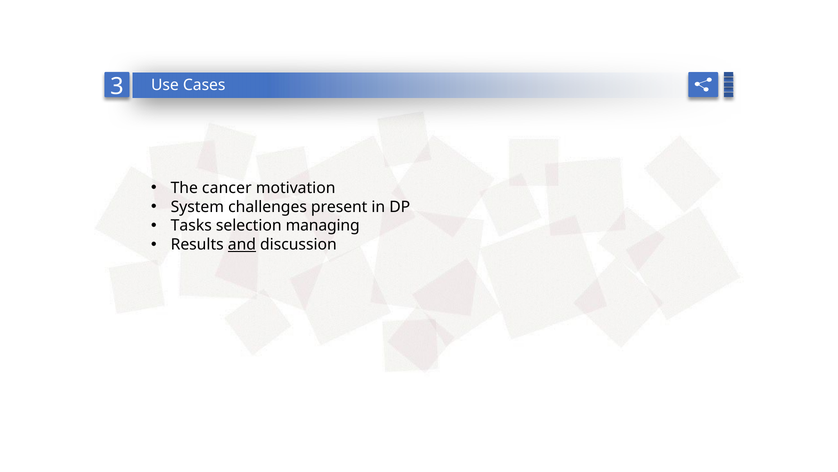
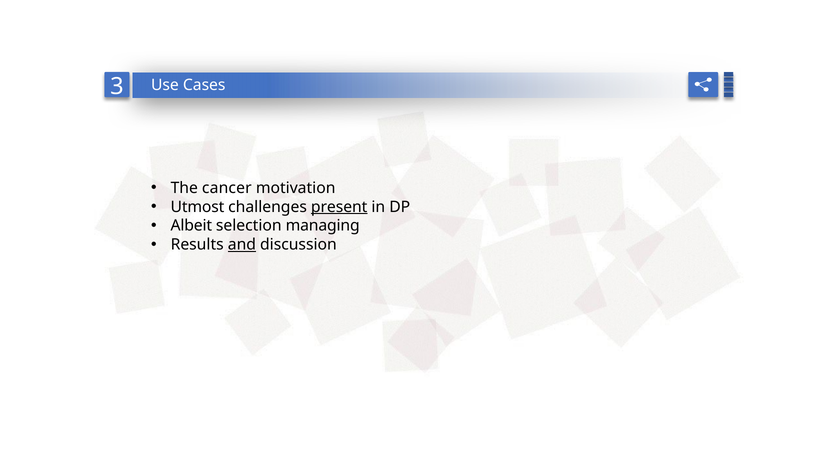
System: System -> Utmost (197, 207)
present underline: none -> present (339, 207)
Tasks: Tasks -> Albeit (191, 225)
